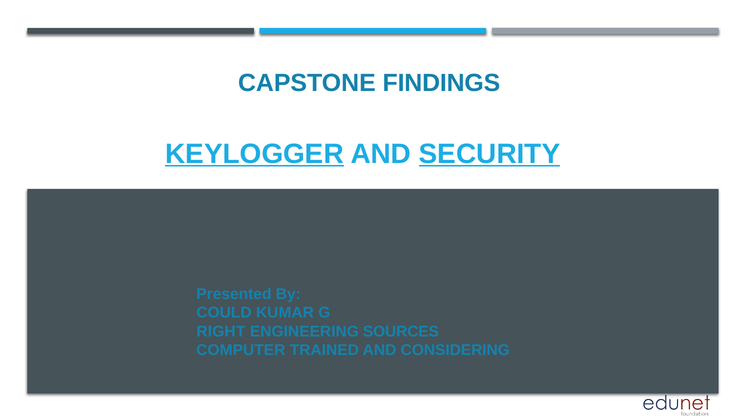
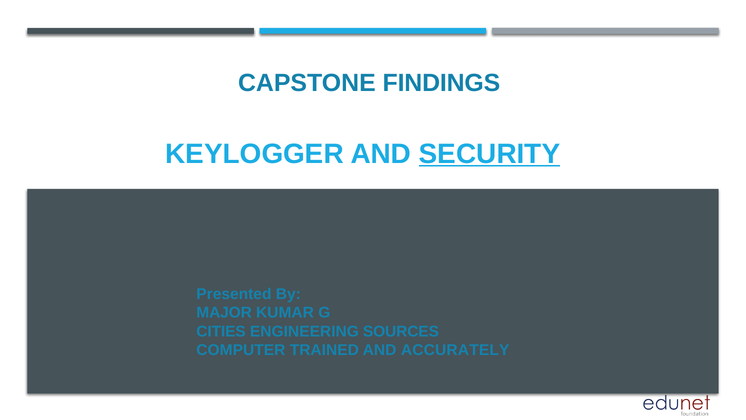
KEYLOGGER underline: present -> none (255, 154)
COULD: COULD -> MAJOR (224, 312)
RIGHT: RIGHT -> CITIES (221, 331)
CONSIDERING: CONSIDERING -> ACCURATELY (455, 350)
